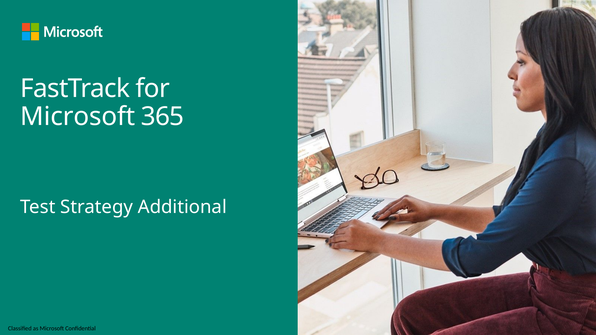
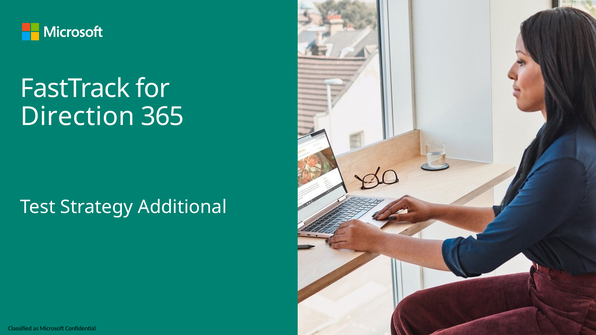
Microsoft: Microsoft -> Direction (78, 117)
